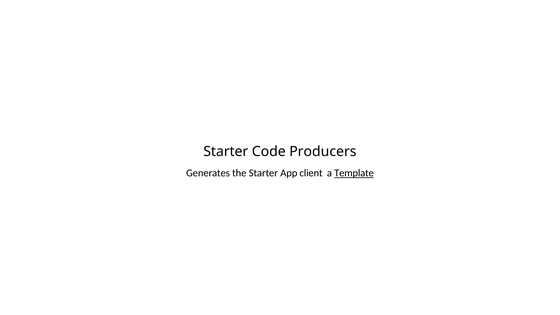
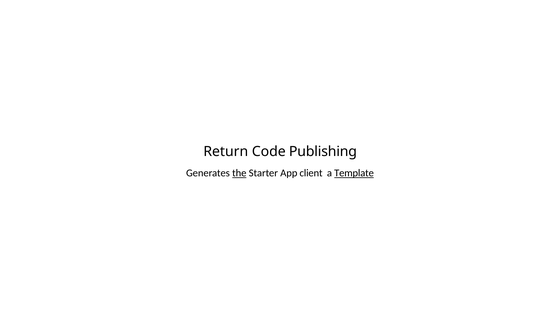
Starter: Starter -> Return (226, 151)
Producers: Producers -> Publishing (323, 151)
the underline: none -> present (239, 173)
